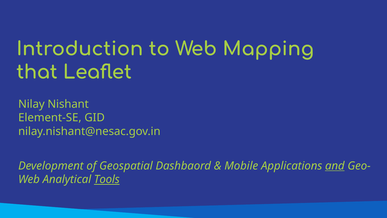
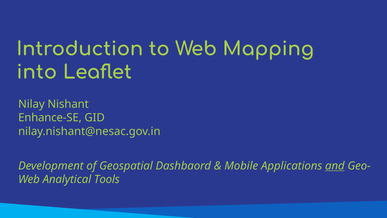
that: that -> into (37, 72)
Element-SE: Element-SE -> Enhance-SE (50, 118)
Tools underline: present -> none (107, 179)
